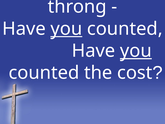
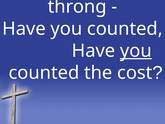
you underline: present -> none (66, 29)
